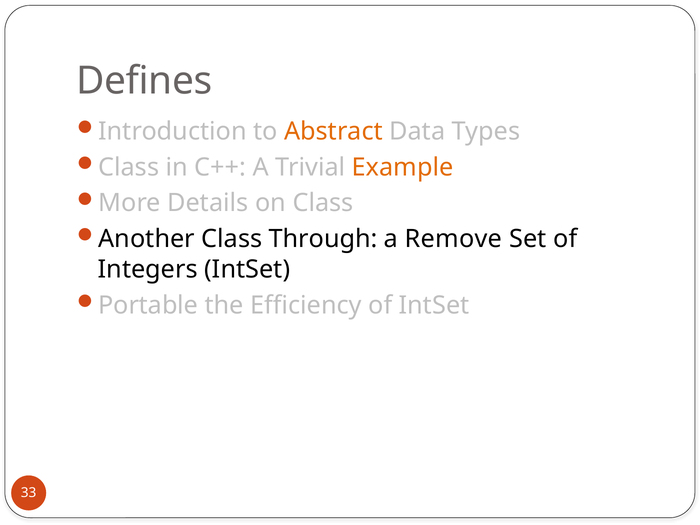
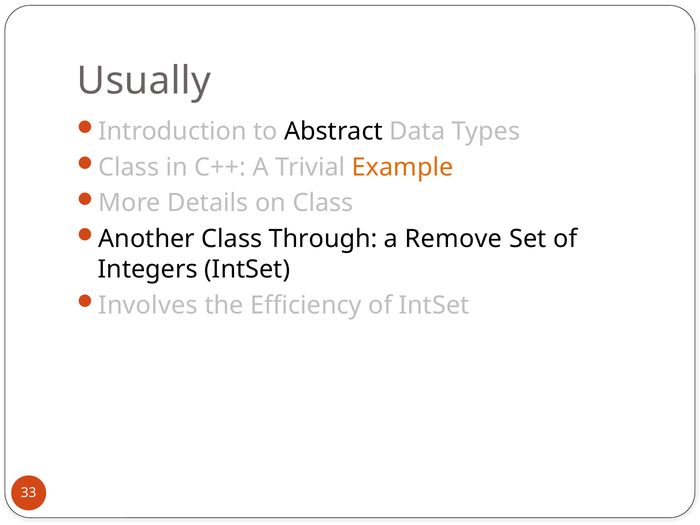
Defines: Defines -> Usually (144, 81)
Abstract colour: orange -> black (334, 131)
Portable: Portable -> Involves (148, 305)
